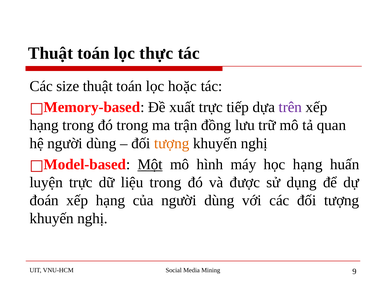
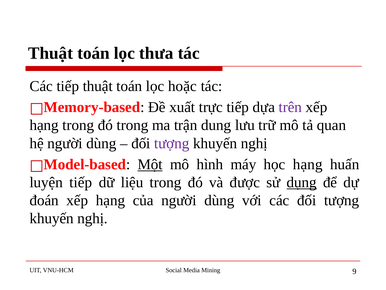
thực: thực -> thưa (156, 53)
Các size: size -> tiếp (68, 86)
đồng: đồng -> dung (216, 125)
tượng colour: orange -> purple (172, 143)
luyện trực: trực -> tiếp (81, 182)
dụng underline: none -> present (302, 182)
